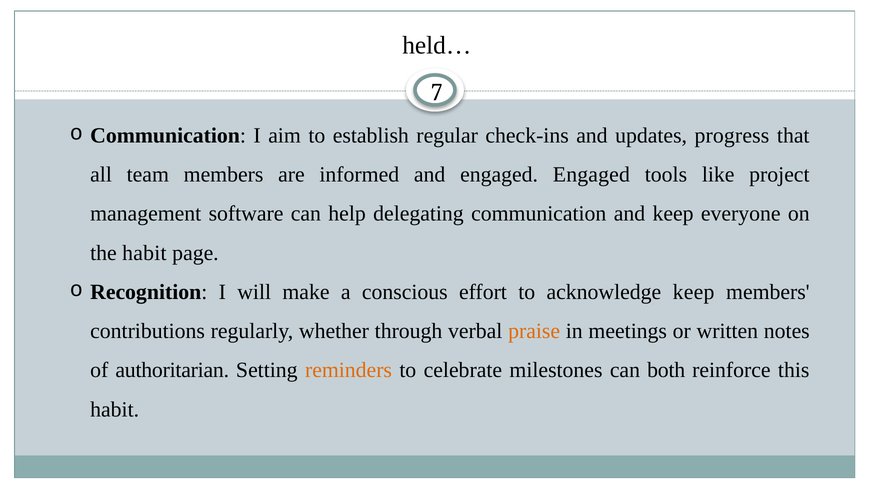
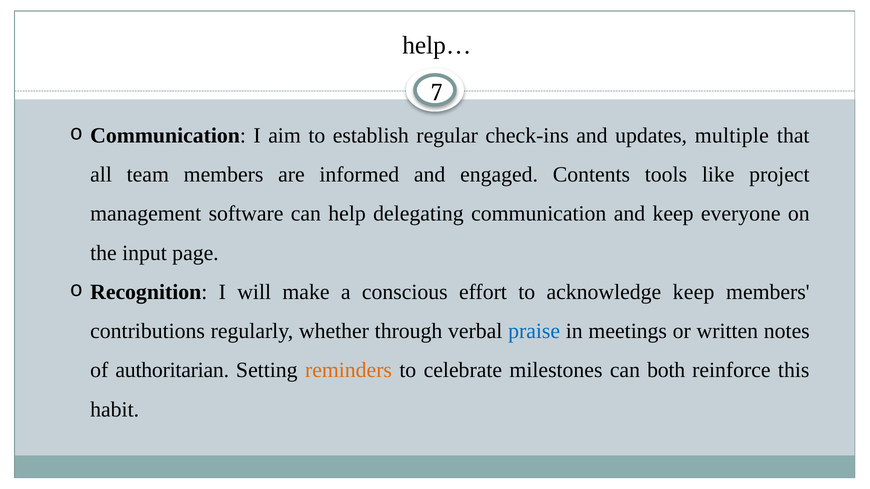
held…: held… -> help… (437, 45)
progress: progress -> multiple (732, 136)
engaged Engaged: Engaged -> Contents (591, 175)
the habit: habit -> input (145, 253)
praise colour: orange -> blue (534, 331)
